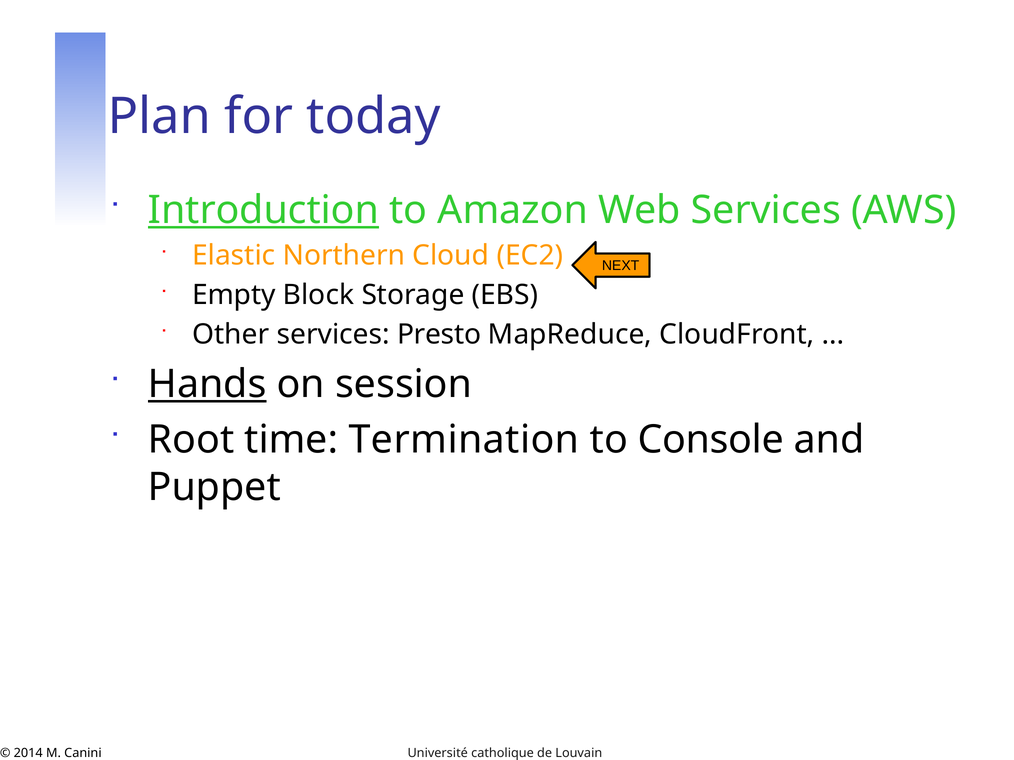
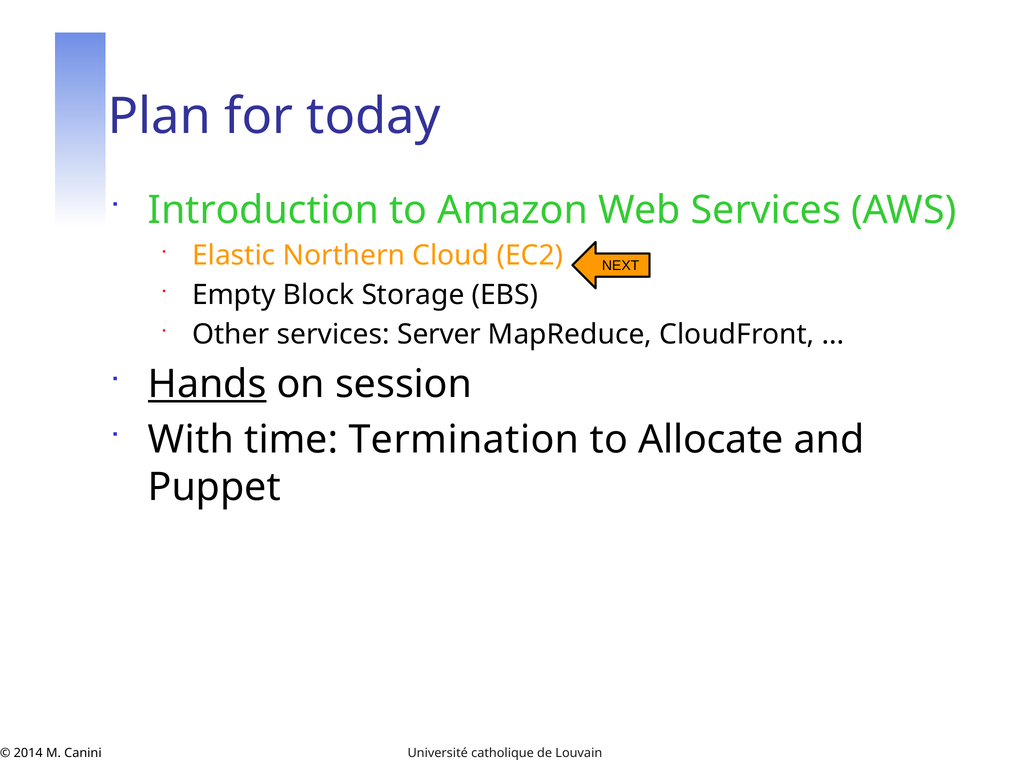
Introduction underline: present -> none (263, 210)
Presto: Presto -> Server (439, 335)
Root: Root -> With (191, 440)
Console: Console -> Allocate (711, 440)
